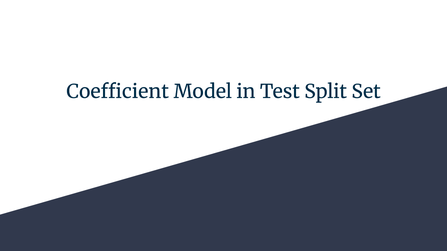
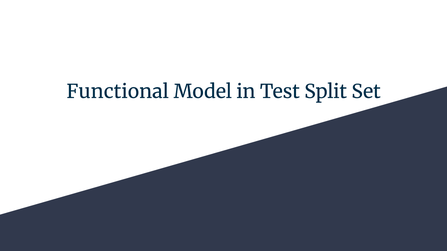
Coefficient: Coefficient -> Functional (118, 92)
